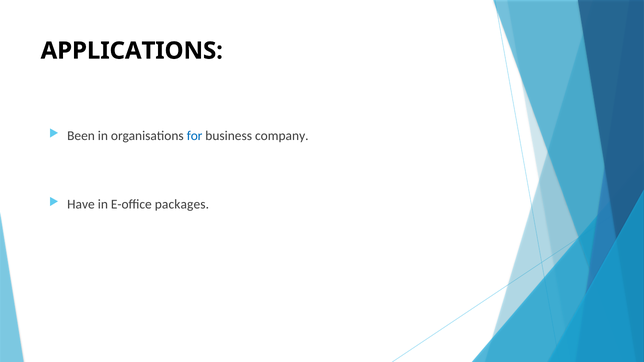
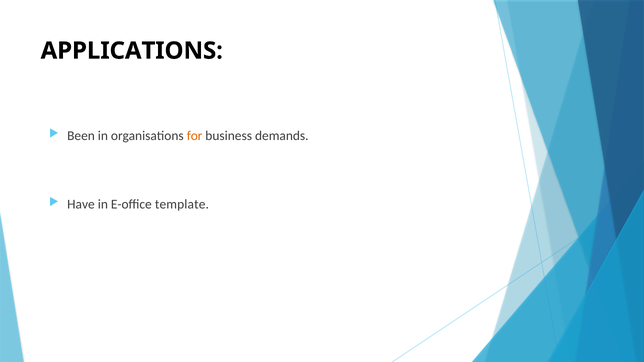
for colour: blue -> orange (195, 136)
company: company -> demands (282, 136)
packages: packages -> template (182, 204)
